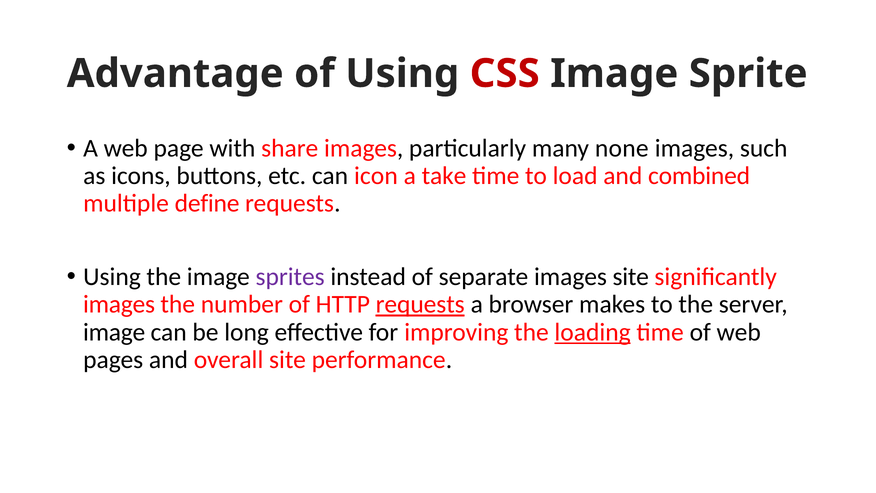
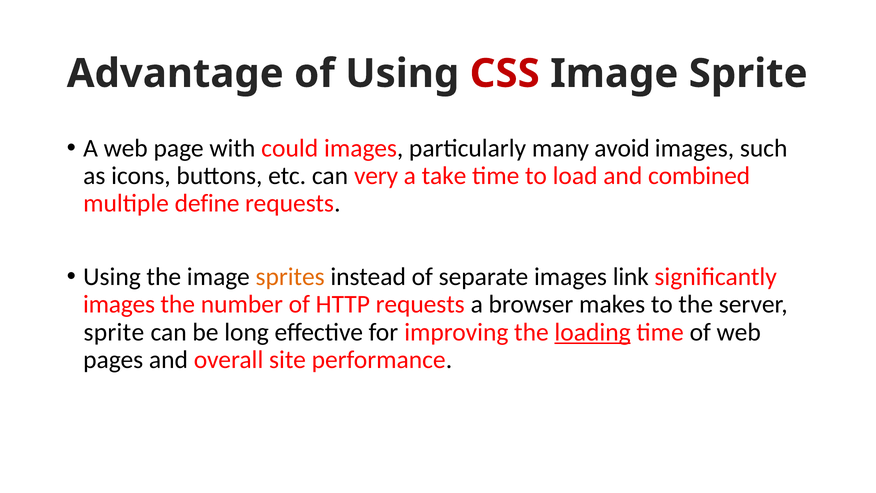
share: share -> could (290, 148)
none: none -> avoid (622, 148)
icon: icon -> very (376, 176)
sprites colour: purple -> orange (290, 277)
images site: site -> link (631, 277)
requests underline: present -> none (420, 304)
image: image -> sprite (114, 332)
